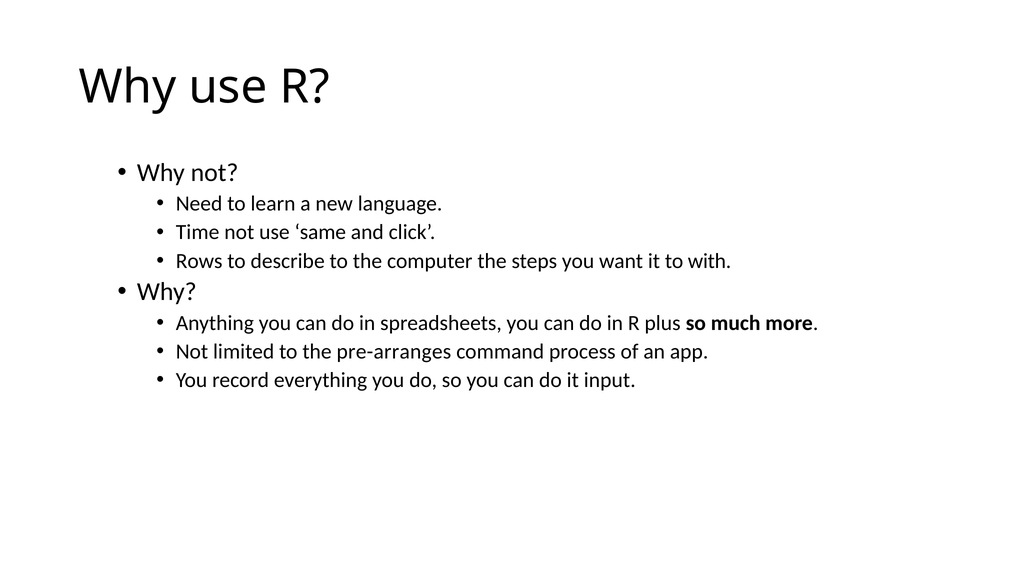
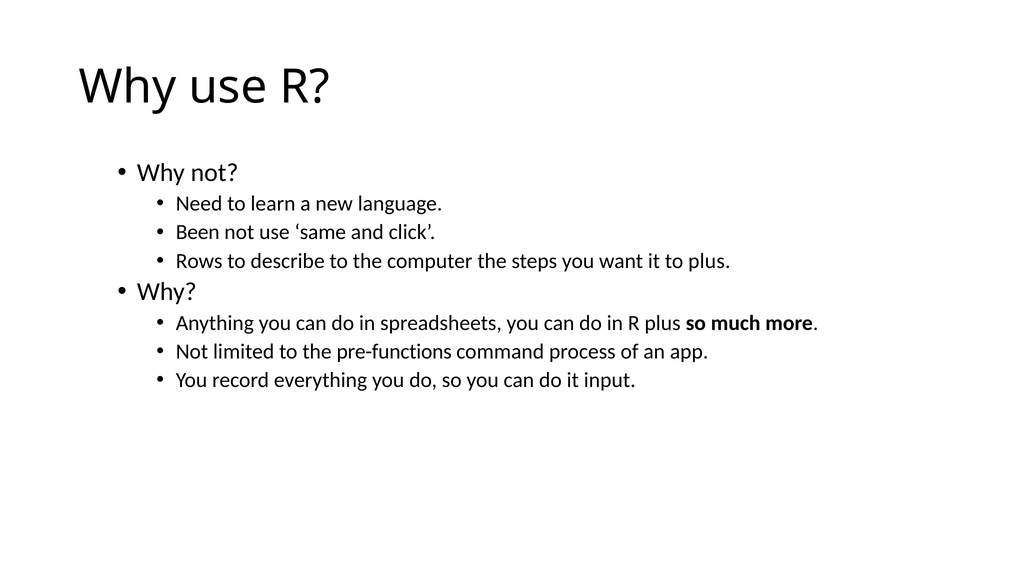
Time: Time -> Been (198, 232)
to with: with -> plus (709, 261)
pre-arranges: pre-arranges -> pre-functions (394, 351)
